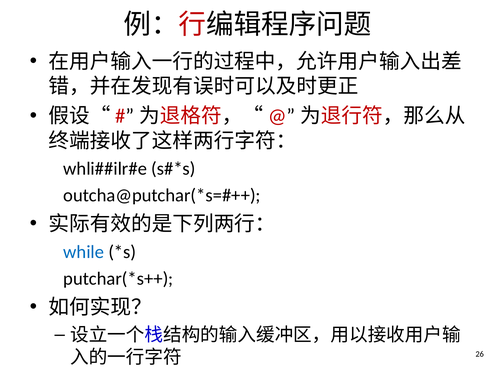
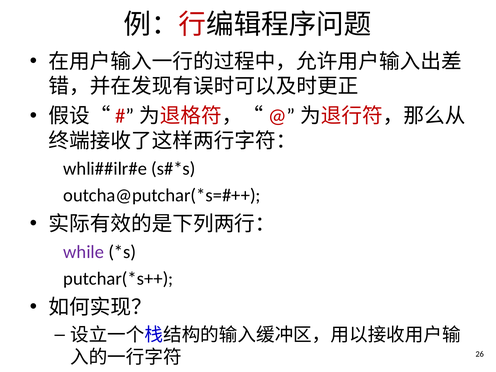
while colour: blue -> purple (84, 252)
